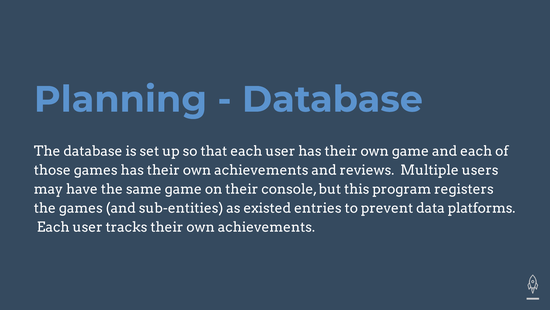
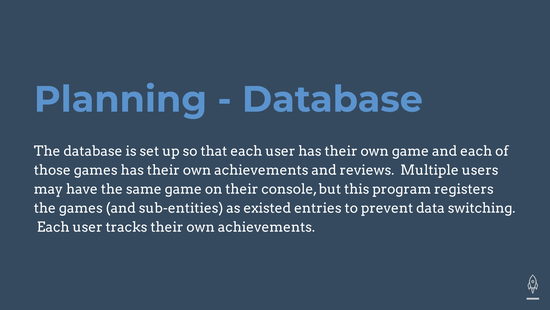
platforms: platforms -> switching (482, 208)
